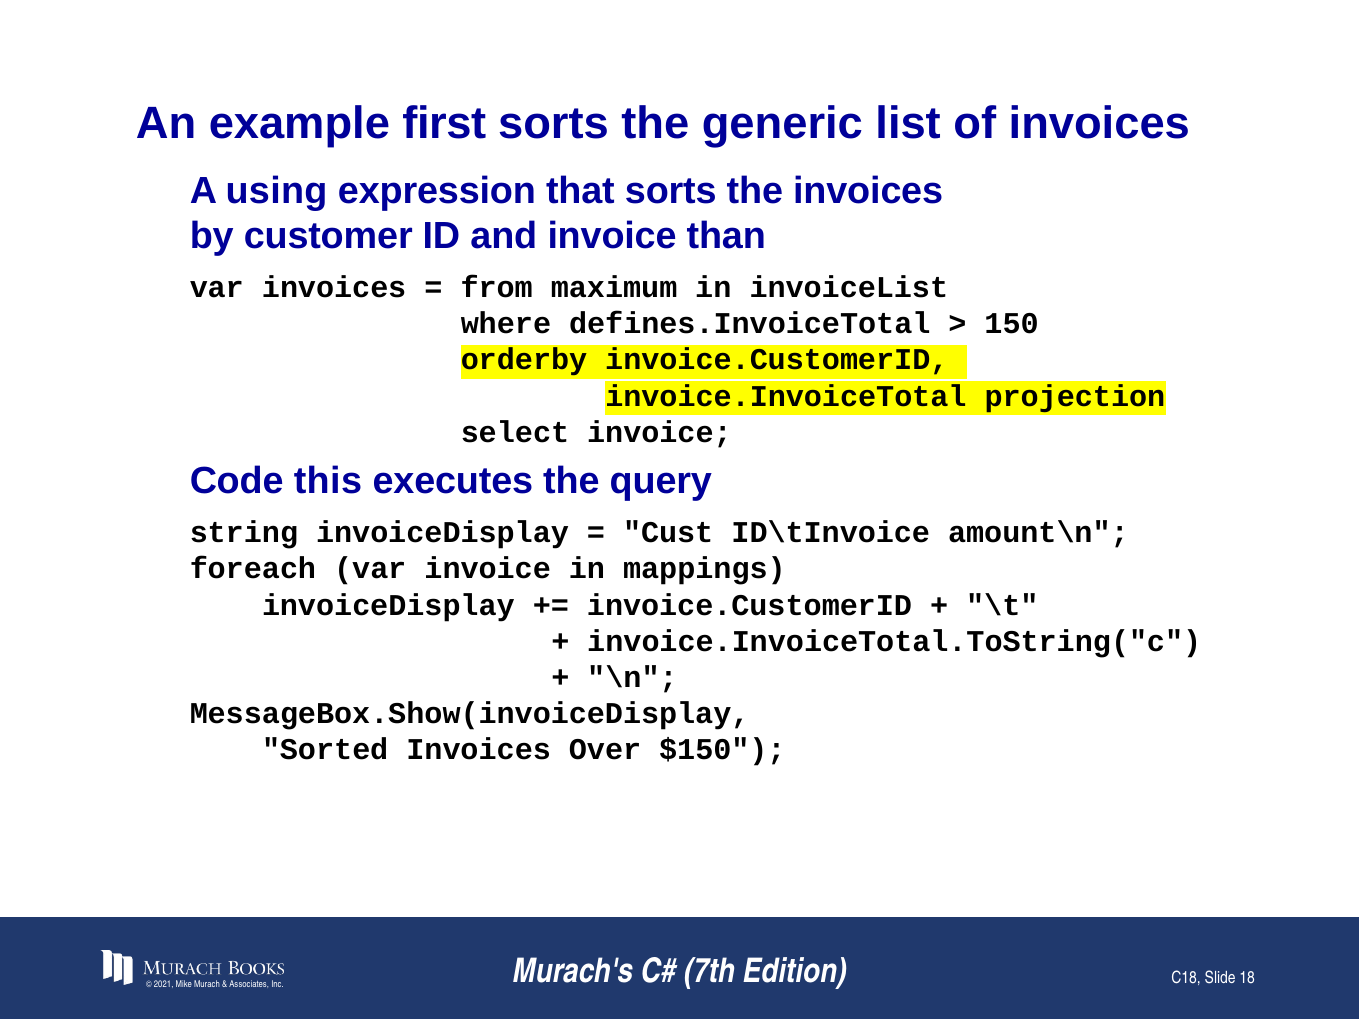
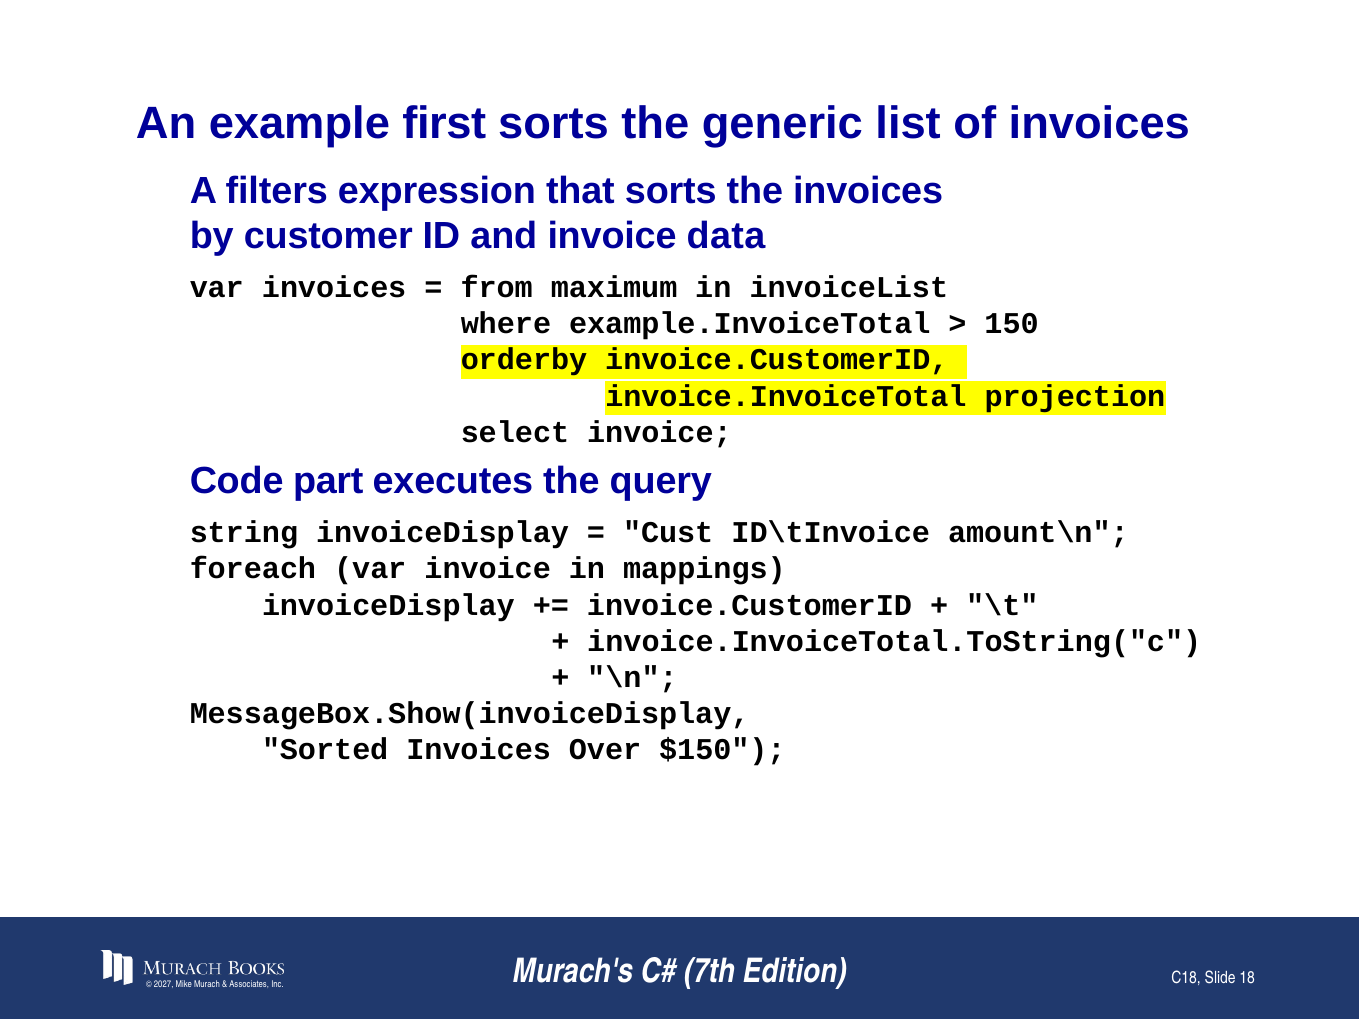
using: using -> filters (277, 191)
than: than -> data (726, 236)
defines.InvoiceTotal: defines.InvoiceTotal -> example.InvoiceTotal (750, 324)
this: this -> part (328, 481)
2021: 2021 -> 2027 (164, 985)
